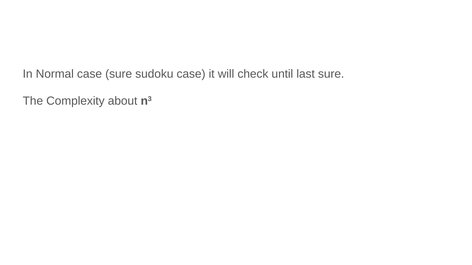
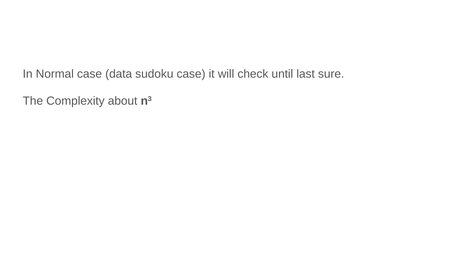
case sure: sure -> data (119, 74)
